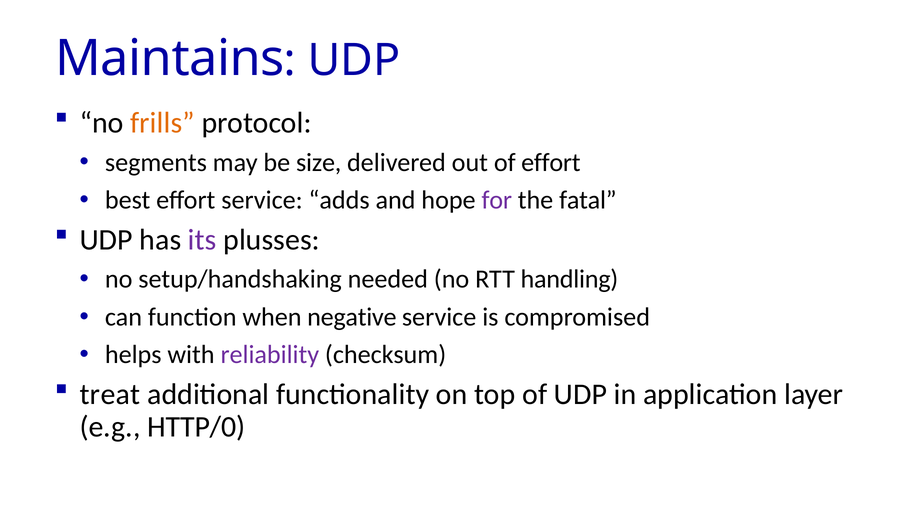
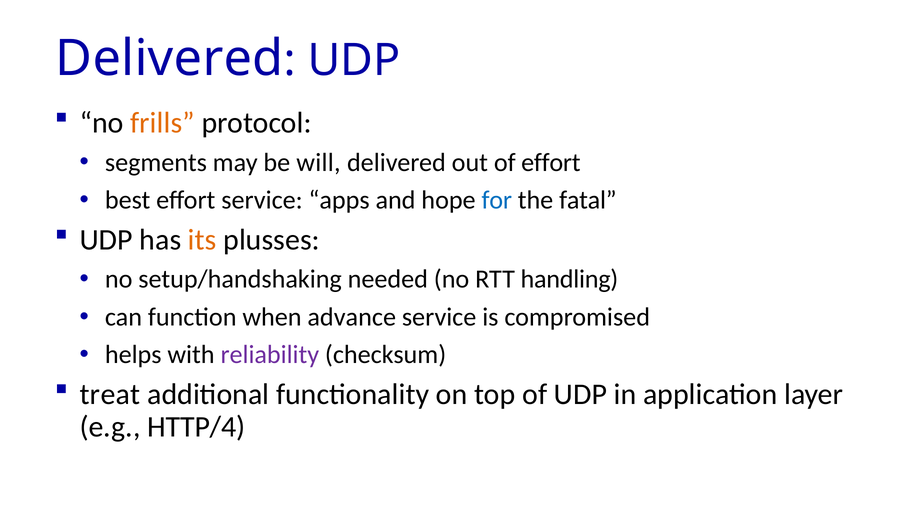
Maintains: Maintains -> Delivered (169, 59)
size: size -> will (318, 162)
adds: adds -> apps (339, 200)
for colour: purple -> blue (497, 200)
its colour: purple -> orange (202, 240)
negative: negative -> advance (352, 317)
HTTP/0: HTTP/0 -> HTTP/4 (196, 427)
